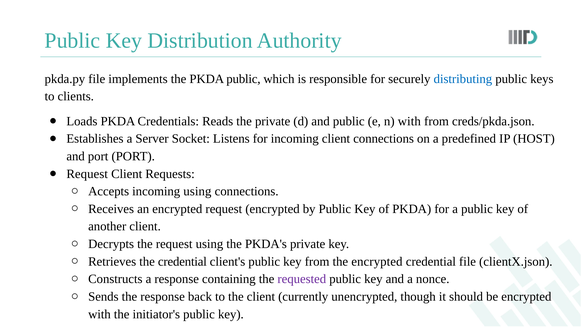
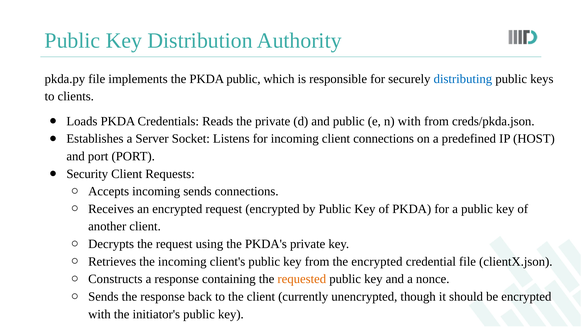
Request: Request -> Security (87, 174)
incoming using: using -> sends (197, 191)
the credential: credential -> incoming (182, 261)
requested colour: purple -> orange (302, 279)
